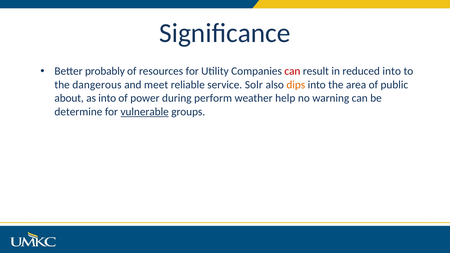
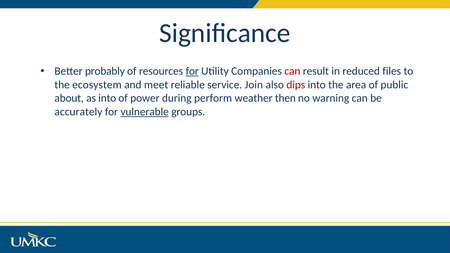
for underline: none -> present (192, 71)
reduced into: into -> files (392, 71)
dangerous: dangerous -> ecosystem (97, 85)
Solr: Solr -> Join (254, 85)
dips colour: orange -> red (296, 85)
help: help -> then (285, 98)
determine: determine -> accurately (78, 112)
